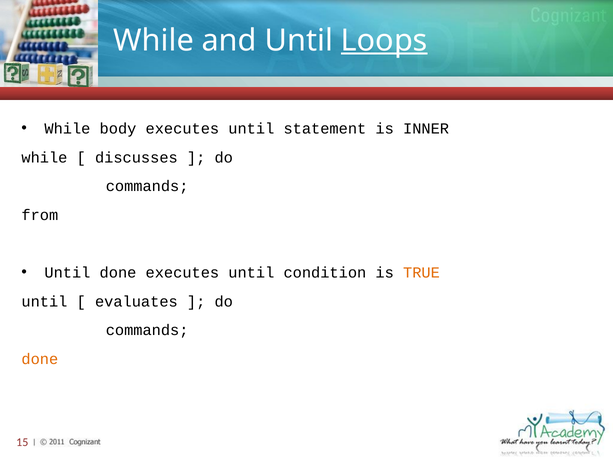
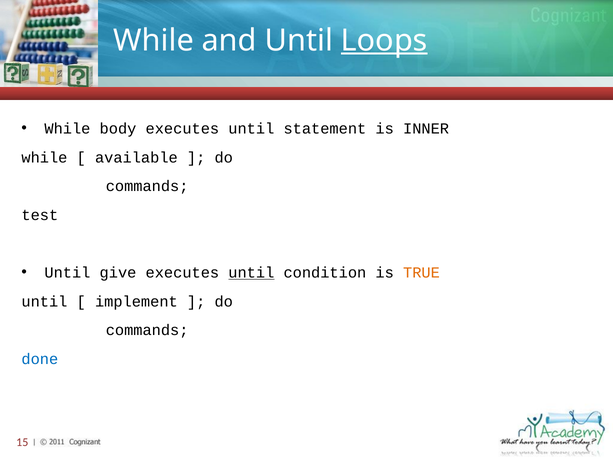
discusses: discusses -> available (136, 157)
from: from -> test (40, 215)
Until done: done -> give (118, 273)
until underline: none -> present (251, 273)
evaluates: evaluates -> implement (136, 301)
done colour: orange -> blue (40, 359)
